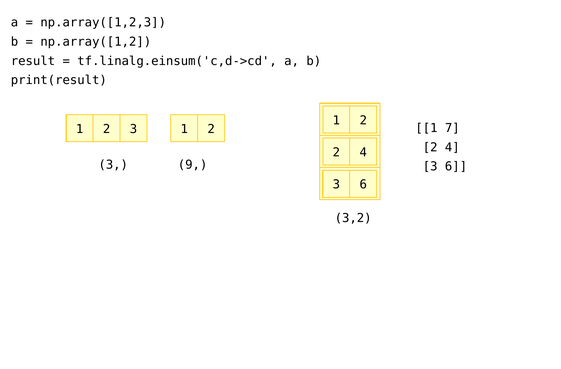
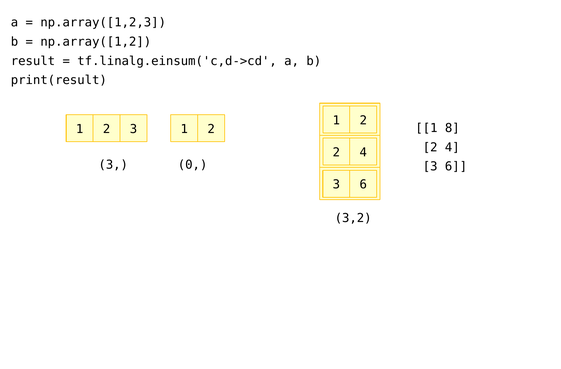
7: 7 -> 8 (452, 128)
9: 9 -> 0 (193, 165)
